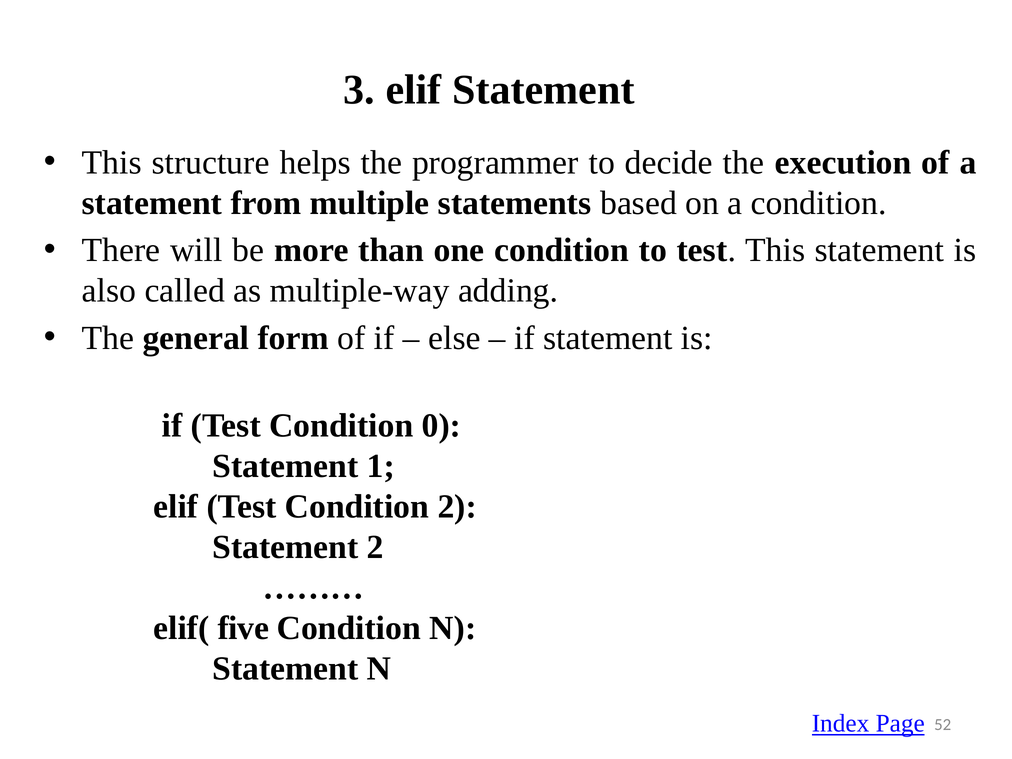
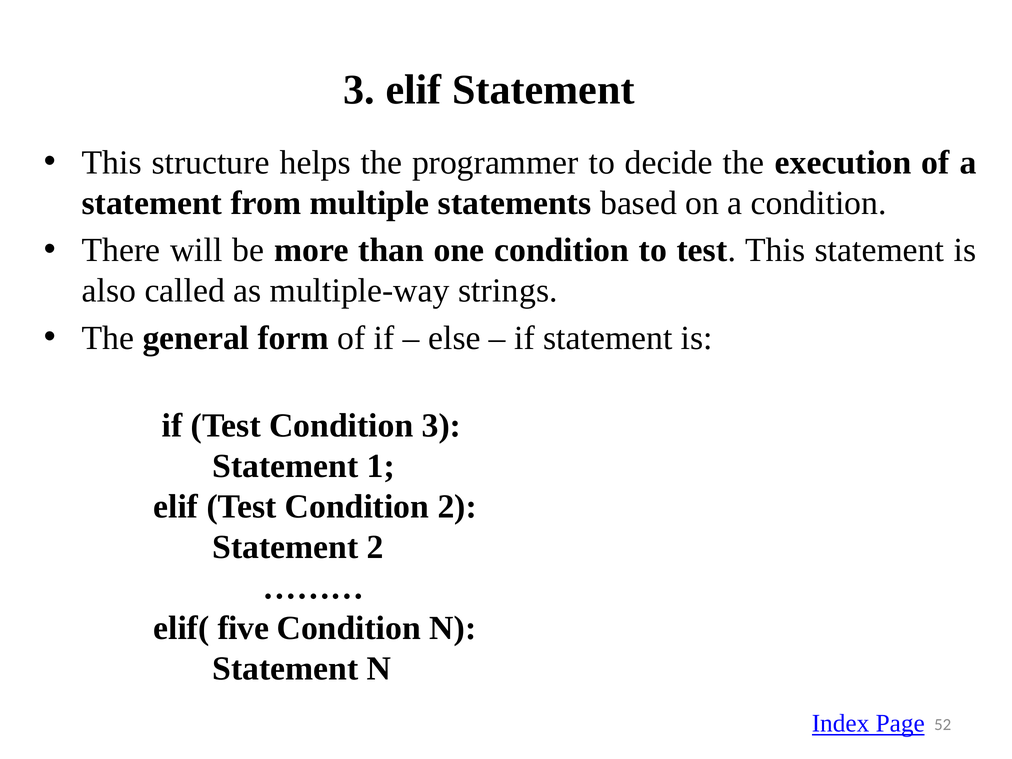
adding: adding -> strings (508, 291)
Condition 0: 0 -> 3 (441, 426)
